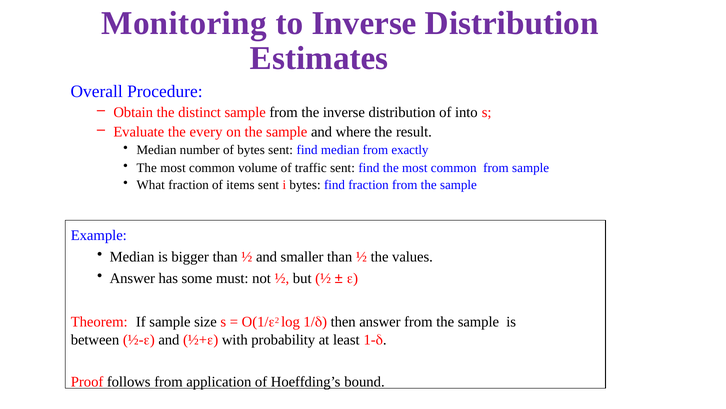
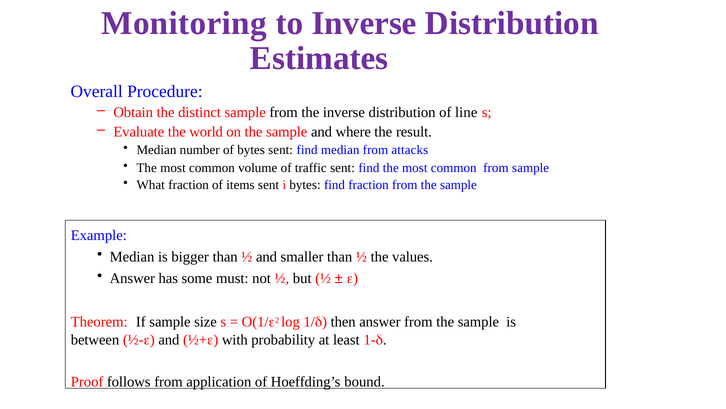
into: into -> line (466, 112)
every: every -> world (206, 131)
exactly: exactly -> attacks (410, 150)
